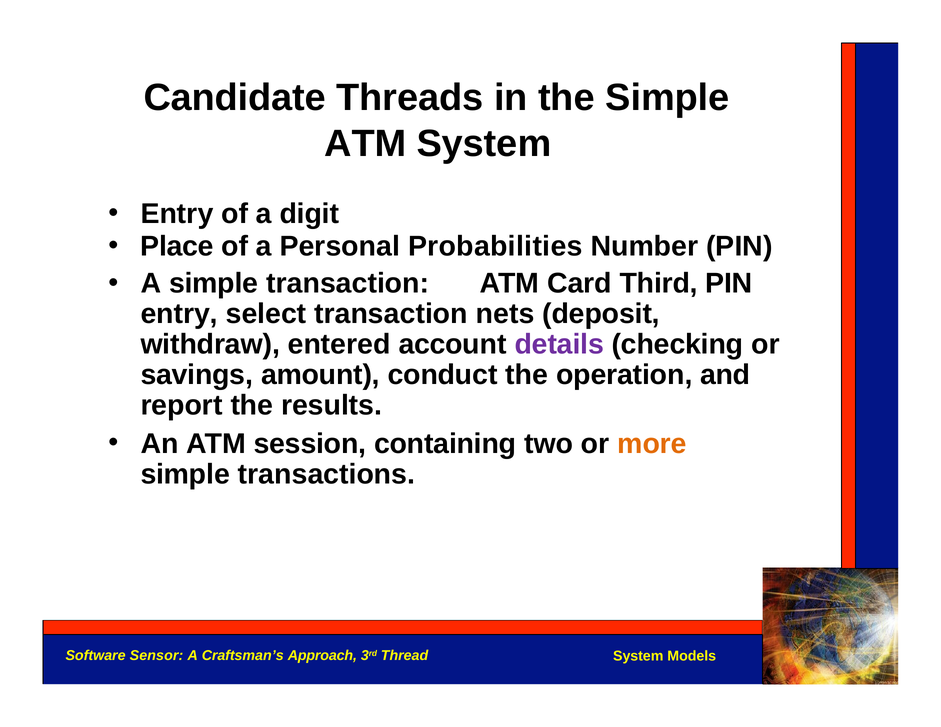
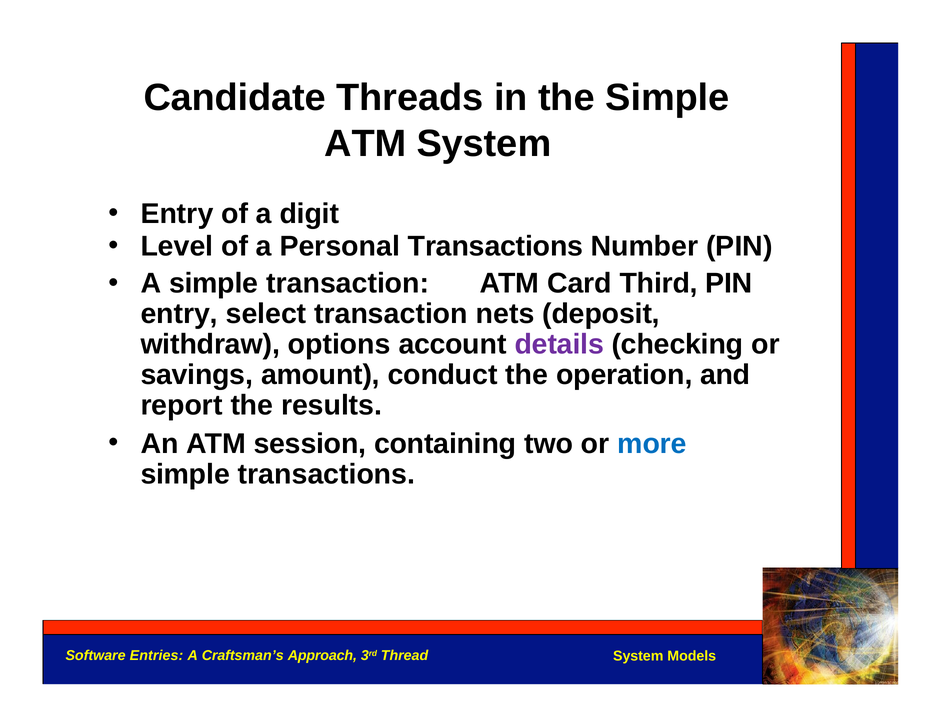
Place: Place -> Level (177, 247)
Personal Probabilities: Probabilities -> Transactions (496, 247)
entered: entered -> options (339, 344)
more colour: orange -> blue (652, 444)
Sensor: Sensor -> Entries (157, 655)
